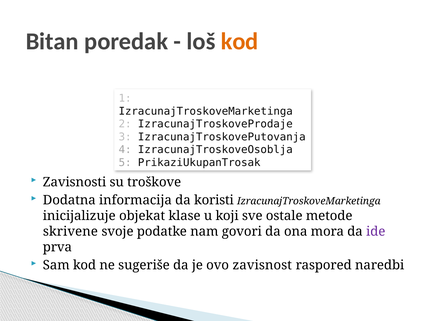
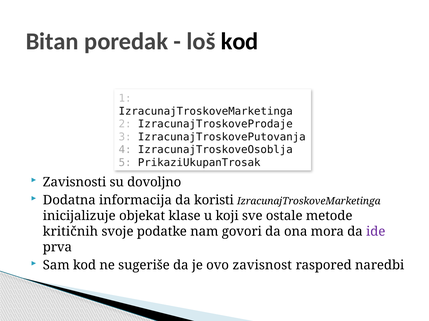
kod colour: orange -> black (240, 41)
troškove: troškove -> dovoljno (154, 182)
skrivene: skrivene -> kritičnih (70, 232)
